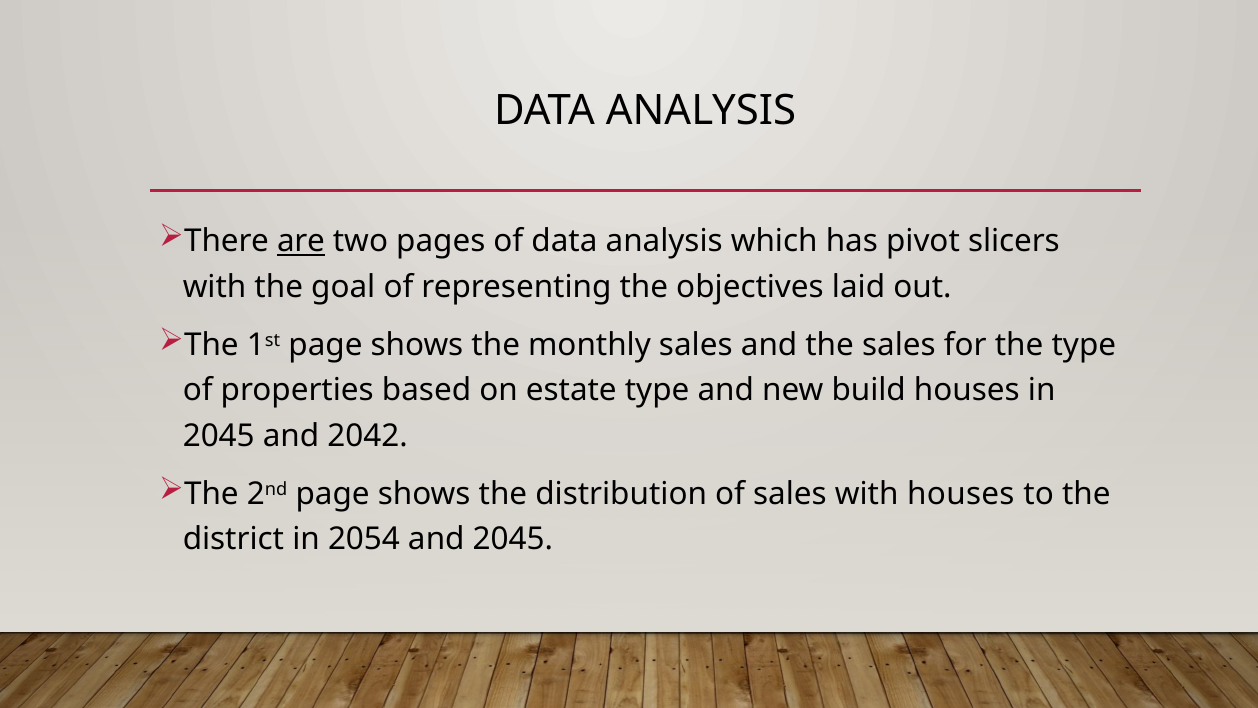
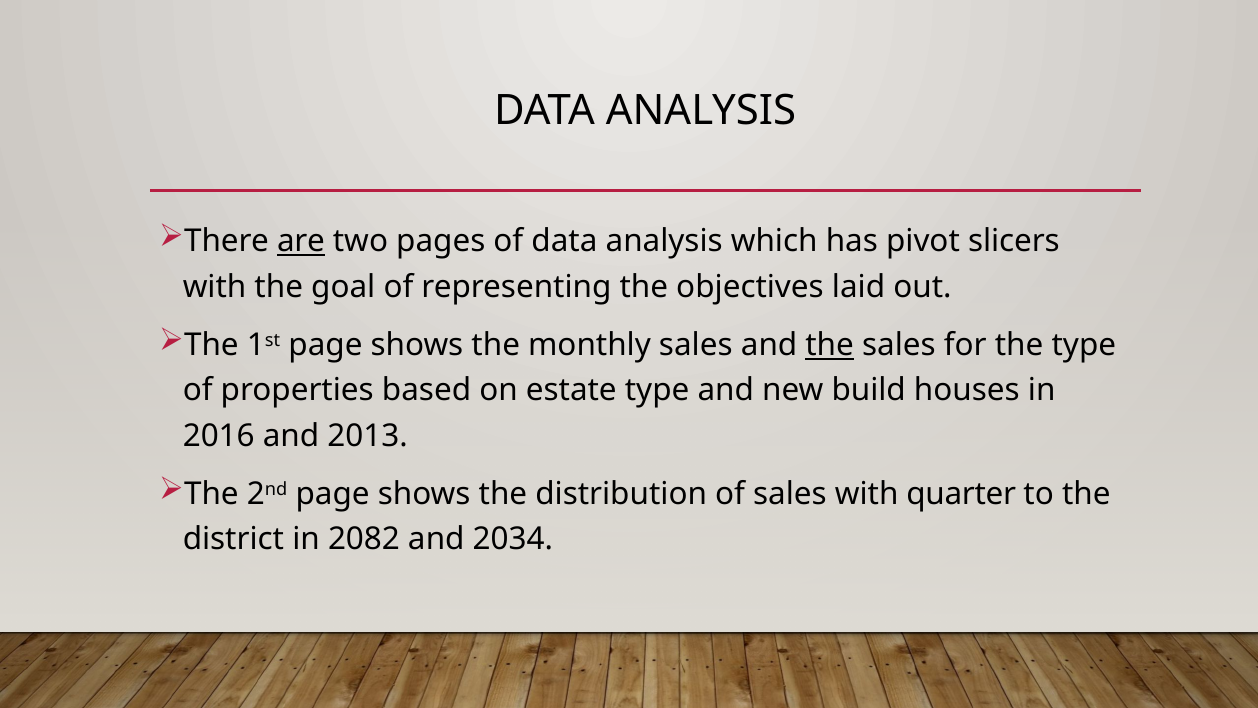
the underline: none -> present (830, 345)
2045: 2045 -> 2016 (219, 436)
2042: 2042 -> 2013 (368, 436)
with houses: houses -> quarter (961, 494)
2054: 2054 -> 2082 (364, 539)
and 2045: 2045 -> 2034 (513, 539)
